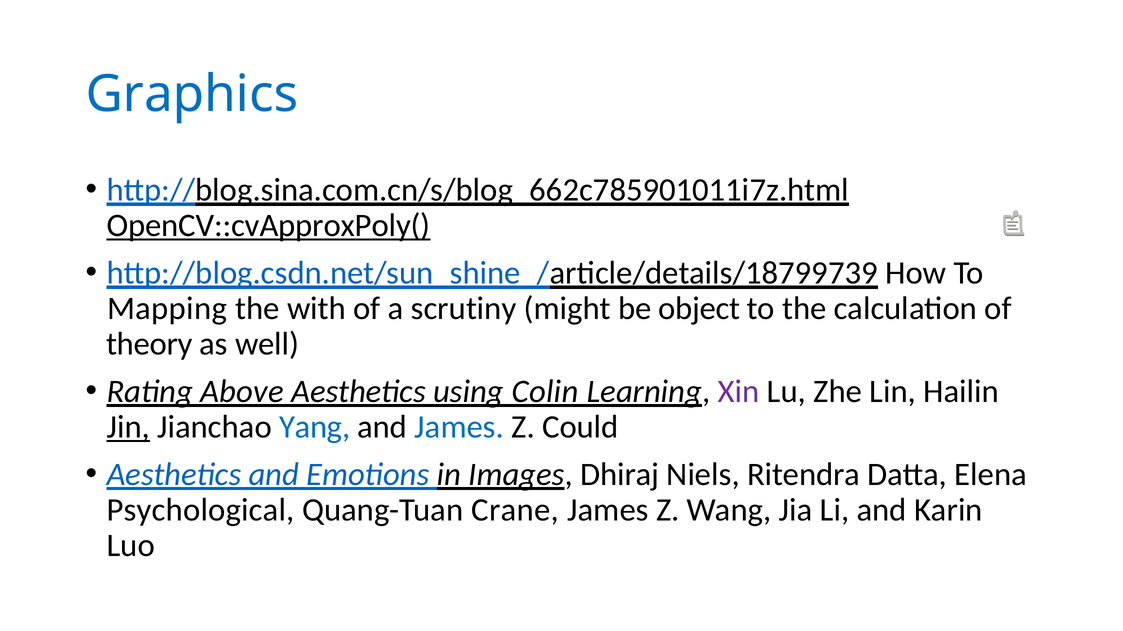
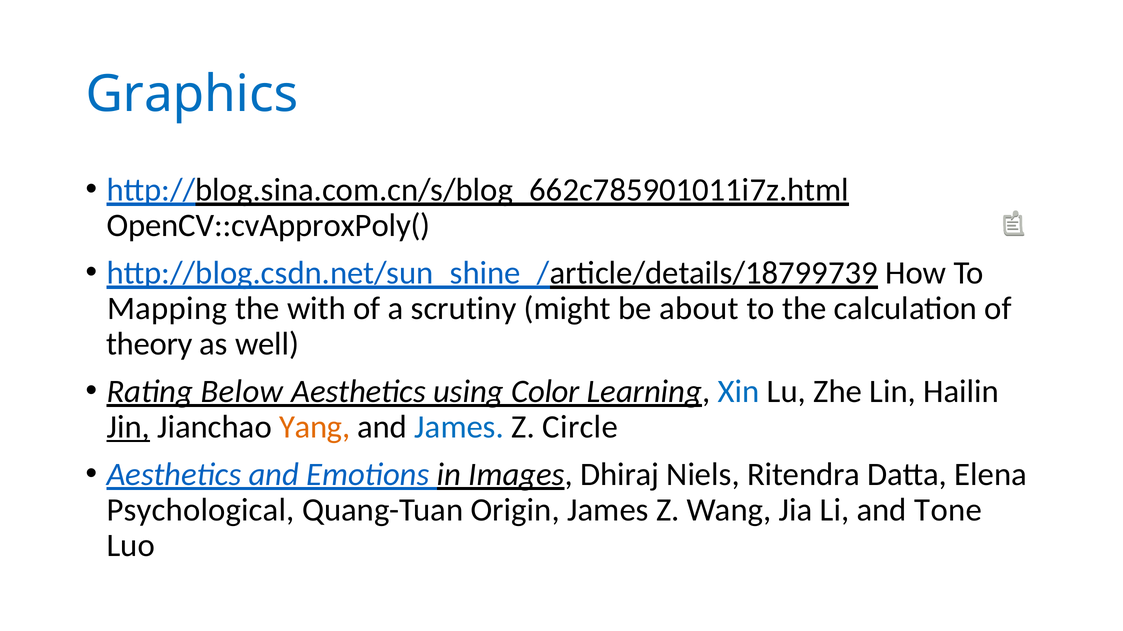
OpenCV::cvApproxPoly( underline: present -> none (269, 226)
object: object -> about (699, 309)
Above: Above -> Below (242, 392)
Colin: Colin -> Color (545, 392)
Xin colour: purple -> blue (739, 392)
Yang colour: blue -> orange (315, 427)
Could: Could -> Circle (580, 427)
Crane: Crane -> Origin (515, 511)
Karin: Karin -> Tone (948, 511)
